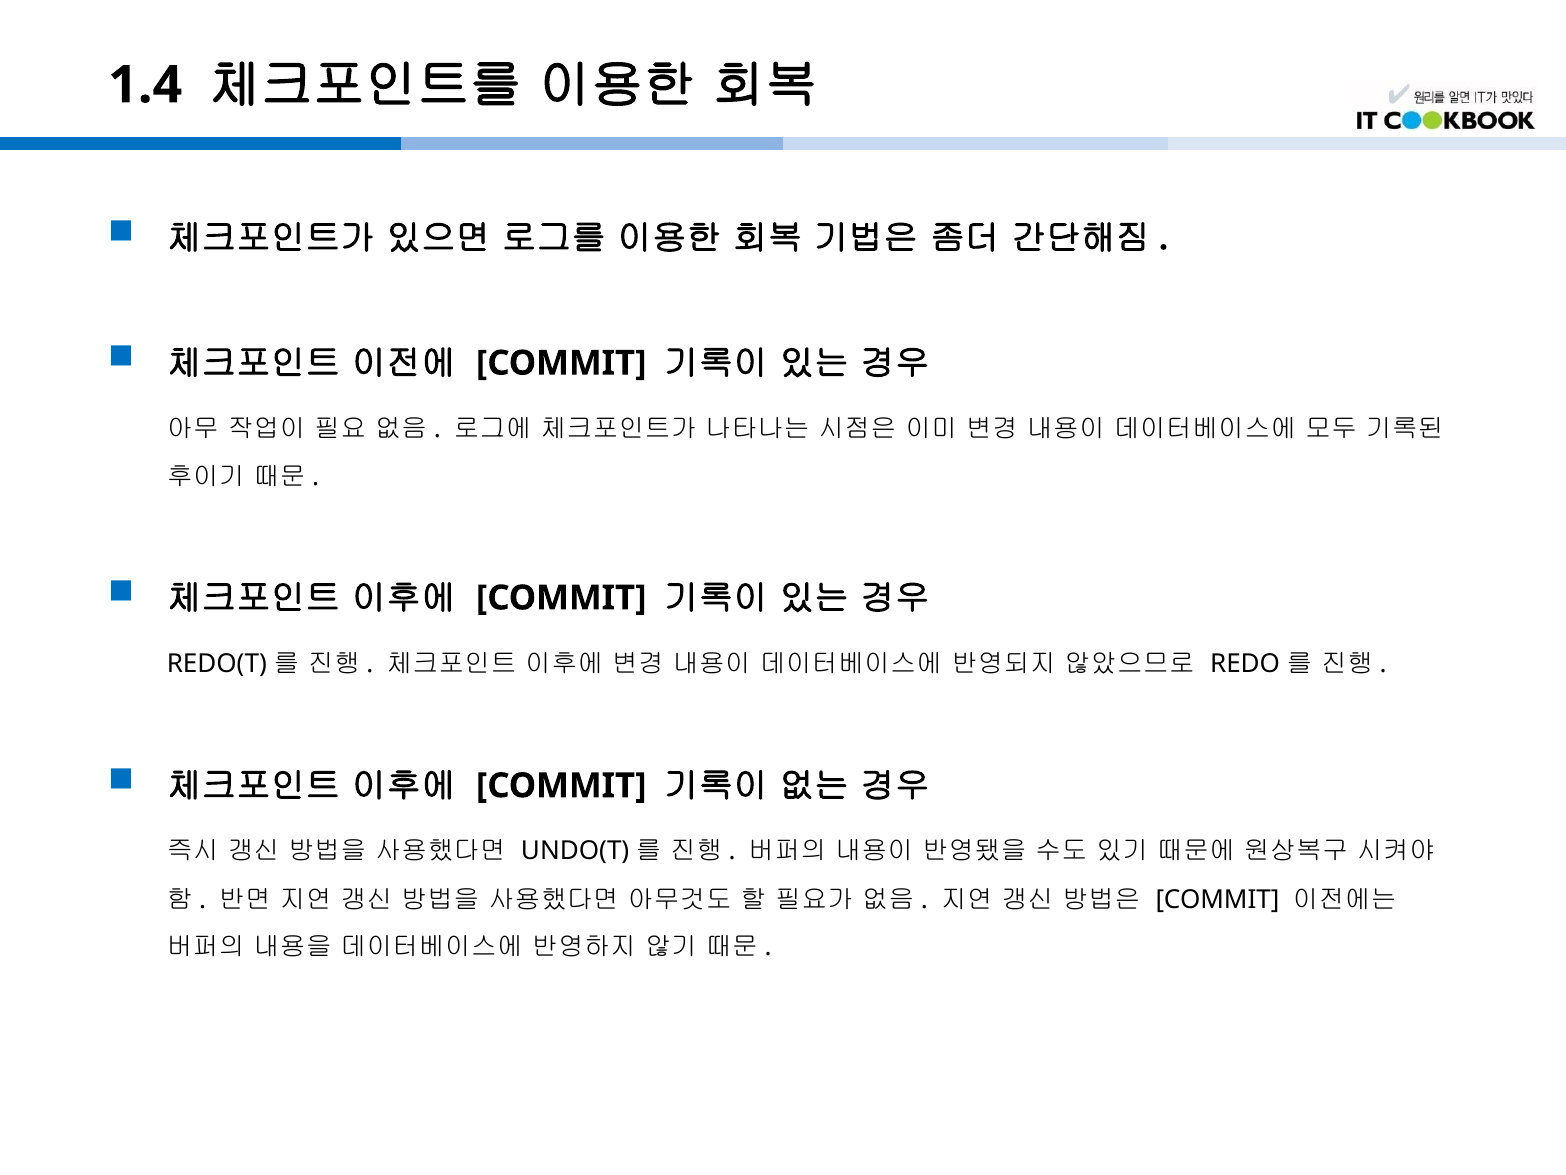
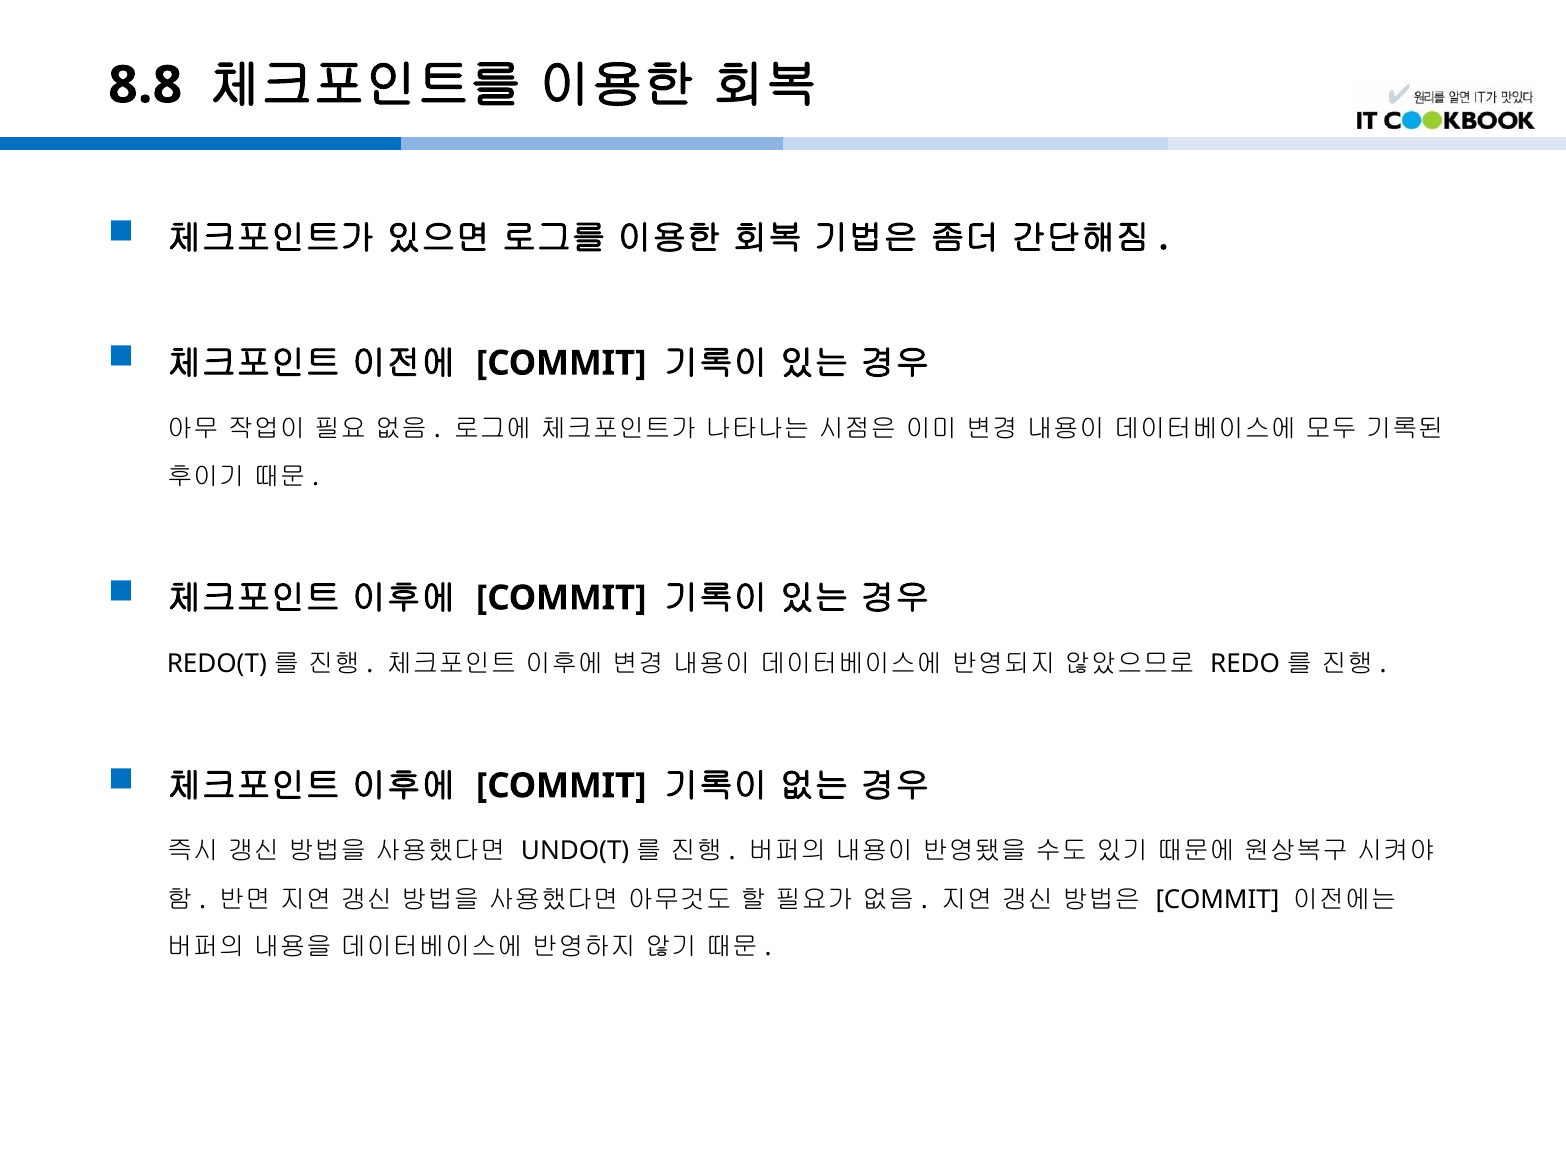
1.4: 1.4 -> 8.8 (145, 85)
